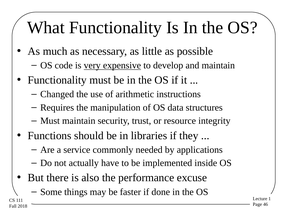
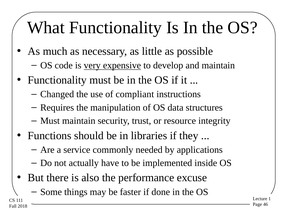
arithmetic: arithmetic -> compliant (135, 94)
